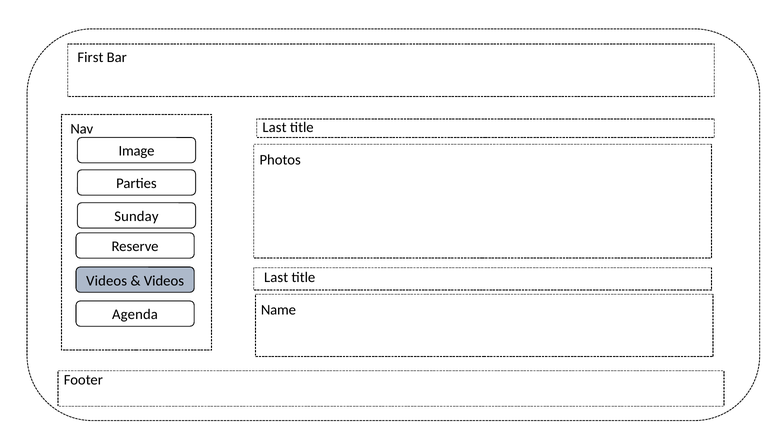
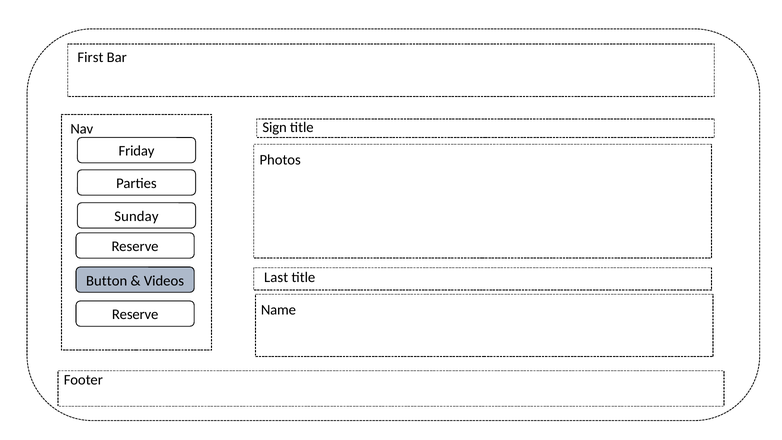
Last: Last -> Sign (275, 127)
Image: Image -> Friday (137, 151)
Videos: Videos -> Button (107, 281)
Agenda: Agenda -> Reserve (135, 315)
